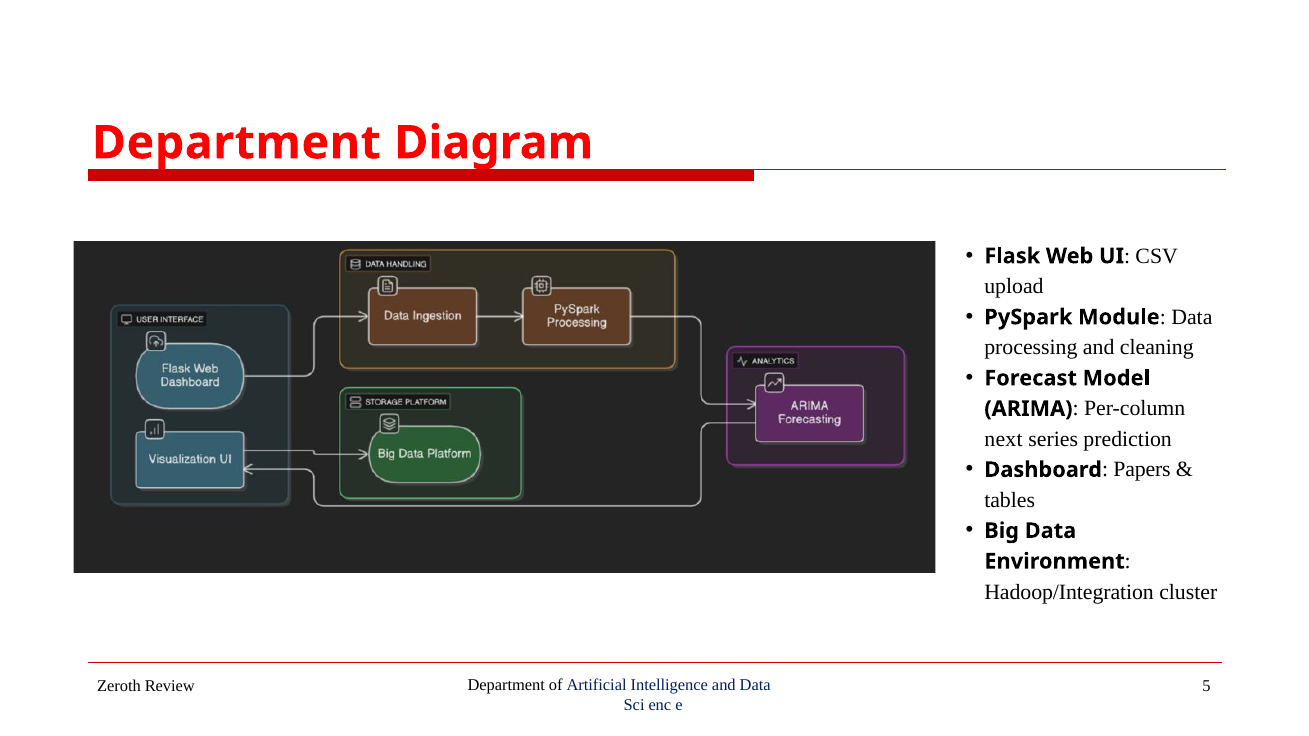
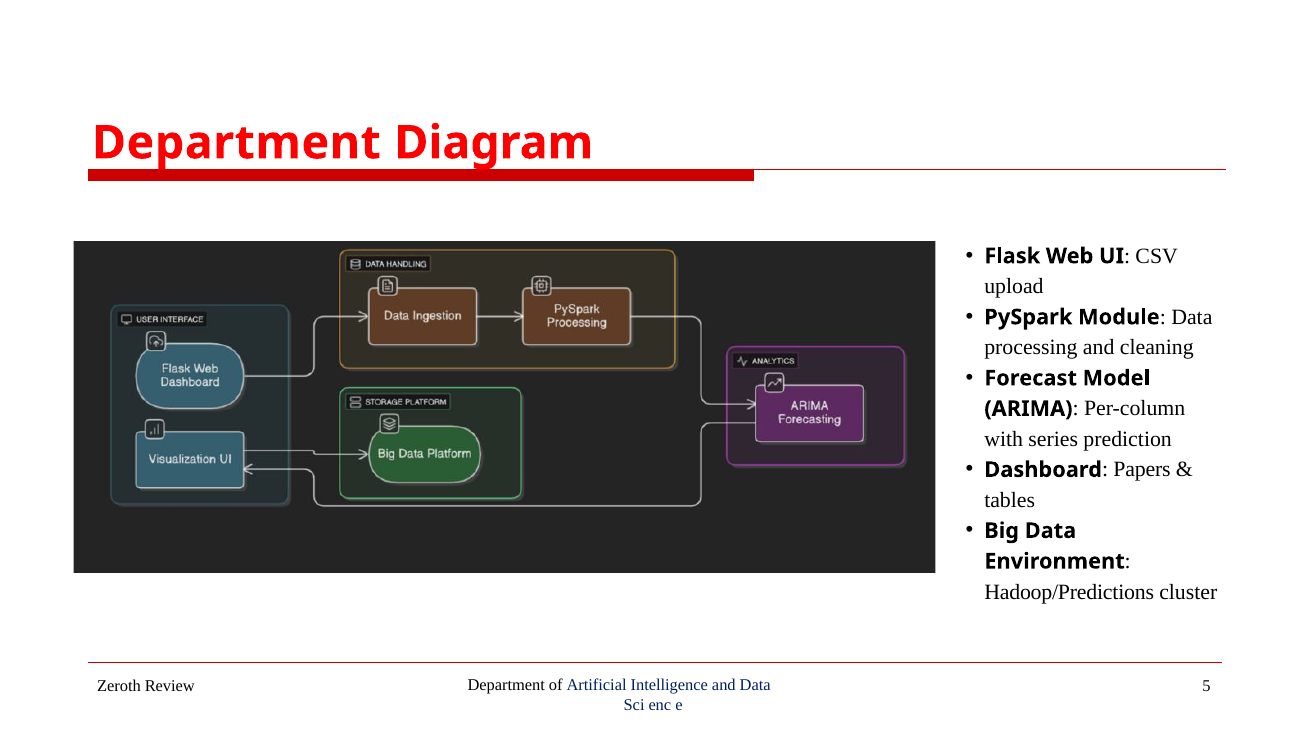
next: next -> with (1004, 439)
Hadoop/Integration: Hadoop/Integration -> Hadoop/Predictions (1069, 592)
